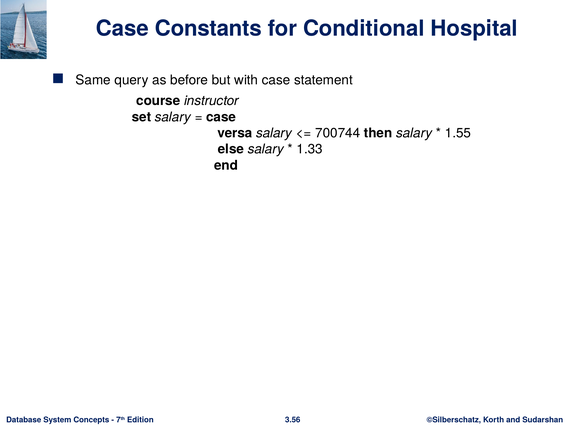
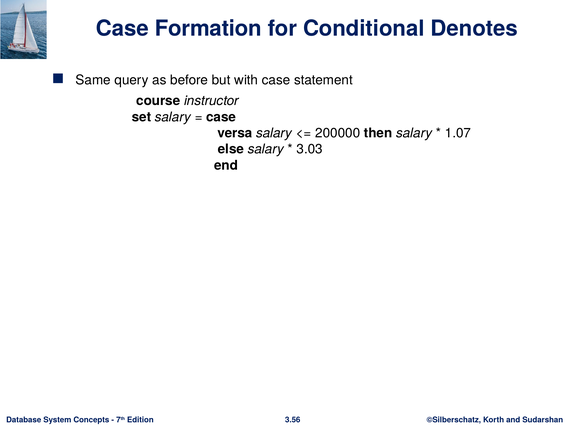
Constants: Constants -> Formation (208, 28)
Hospital: Hospital -> Denotes (474, 28)
700744: 700744 -> 200000 (338, 133)
1.55: 1.55 -> 1.07 (458, 133)
1.33: 1.33 -> 3.03 (310, 149)
